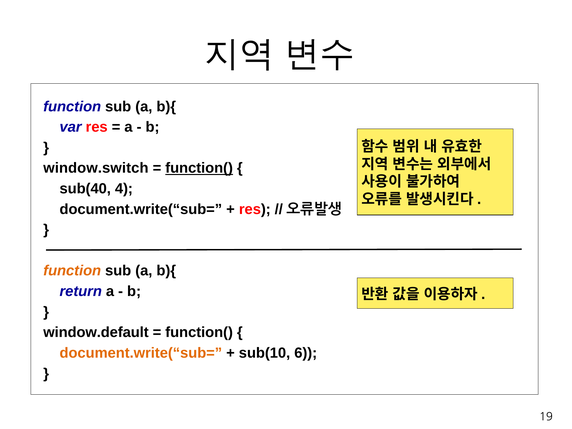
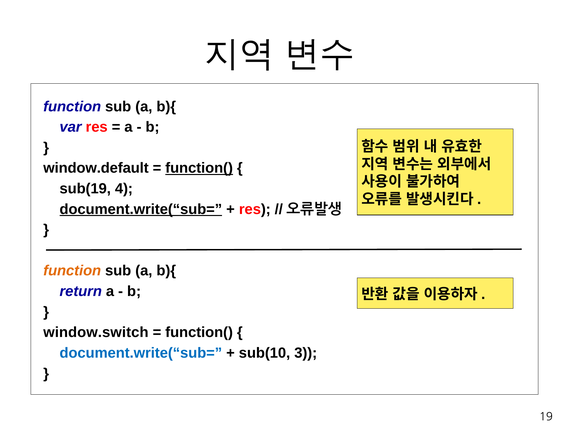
window.switch: window.switch -> window.default (96, 168)
sub(40: sub(40 -> sub(19 (85, 189)
document.write(“sub= underline: none -> present (141, 209)
window.default: window.default -> window.switch (96, 332)
document.write(“sub= colour: orange -> blue (141, 353)
6: 6 -> 3 (306, 353)
